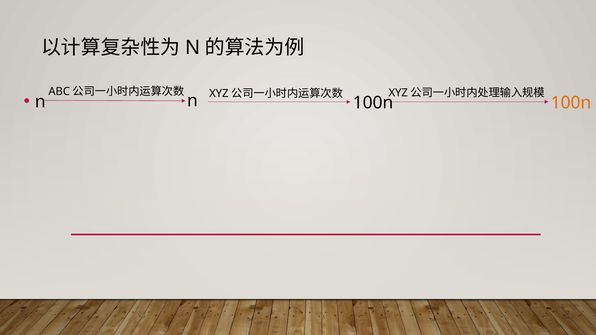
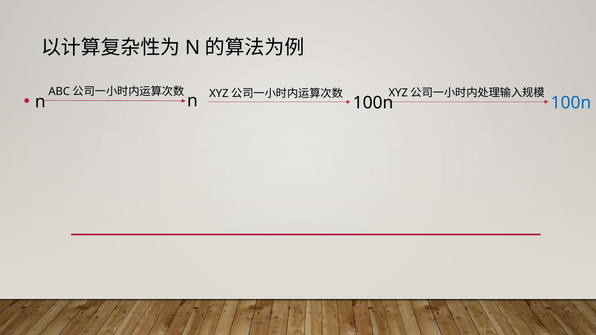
100n colour: orange -> blue (571, 103)
